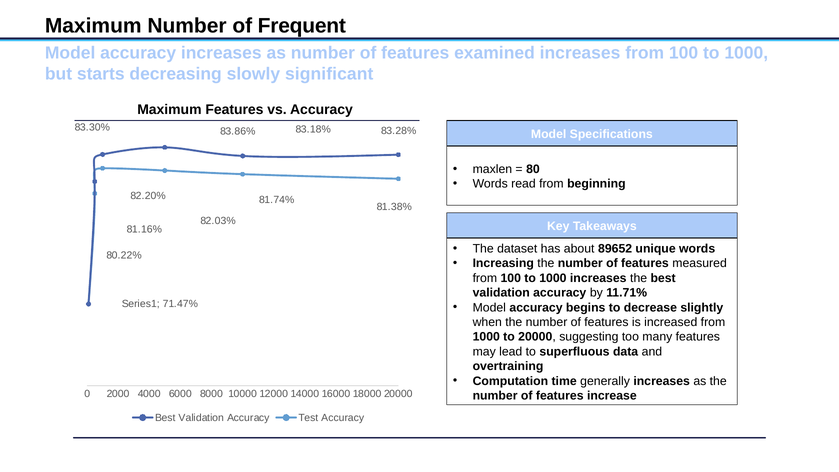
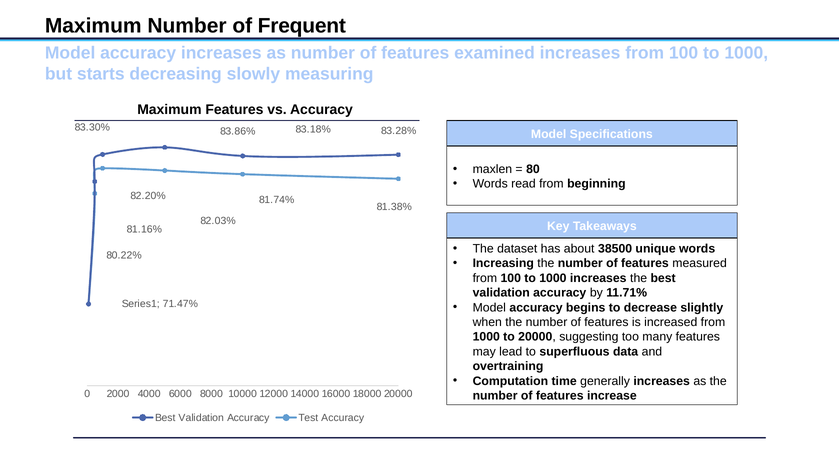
significant: significant -> measuring (329, 74)
89652: 89652 -> 38500 (615, 249)
